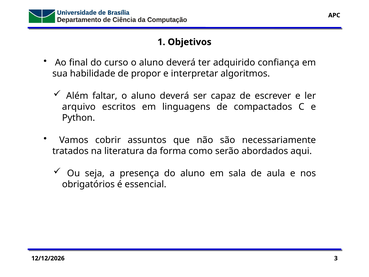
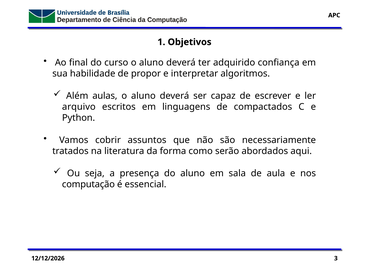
faltar: faltar -> aulas (105, 96)
obrigatórios: obrigatórios -> computação (88, 184)
